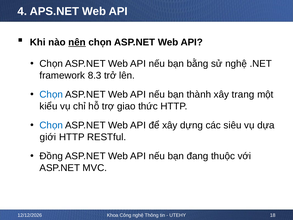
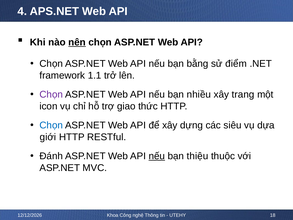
sử nghệ: nghệ -> điểm (236, 64)
8.3: 8.3 -> 1.1 (95, 75)
Chọn colour: blue -> purple (51, 94)
thành: thành -> nhiều (199, 94)
kiểu: kiểu -> icon (49, 106)
Đồng: Đồng -> Đánh (51, 156)
nếu underline: none -> present (157, 156)
đang: đang -> thiệu (197, 156)
